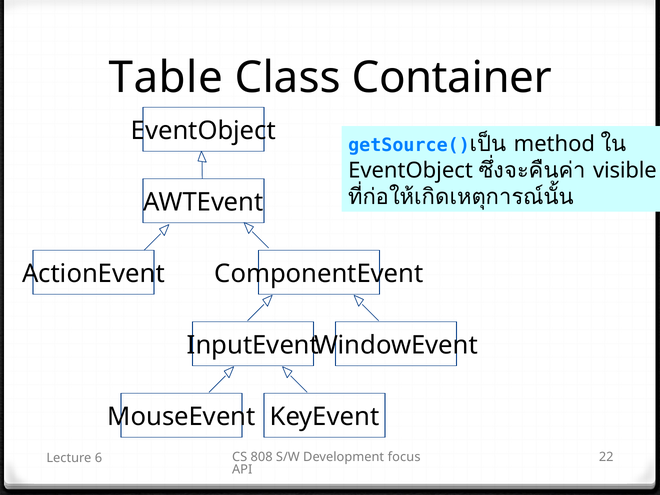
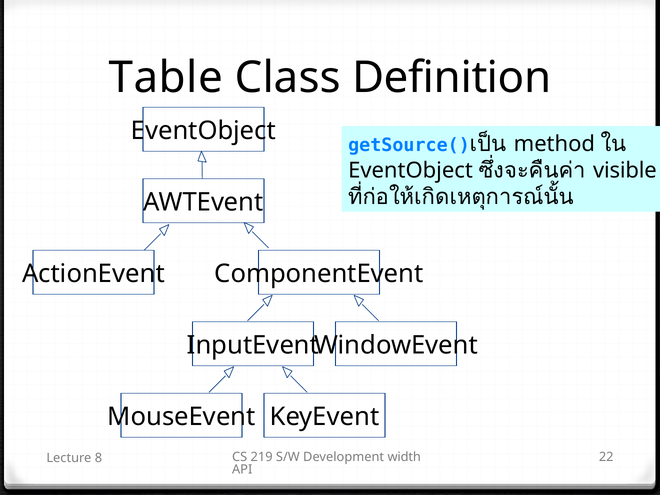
Container: Container -> Definition (452, 78)
808: 808 -> 219 (262, 457)
focus: focus -> width (404, 457)
6: 6 -> 8 (98, 458)
